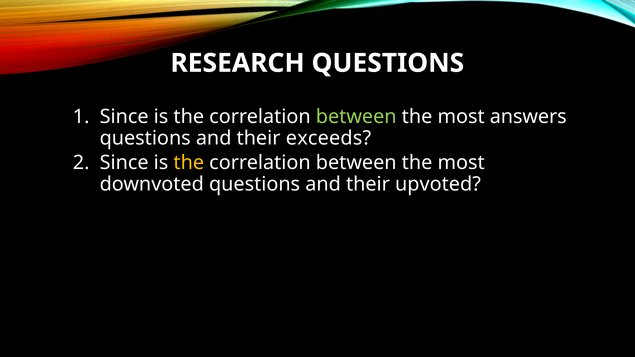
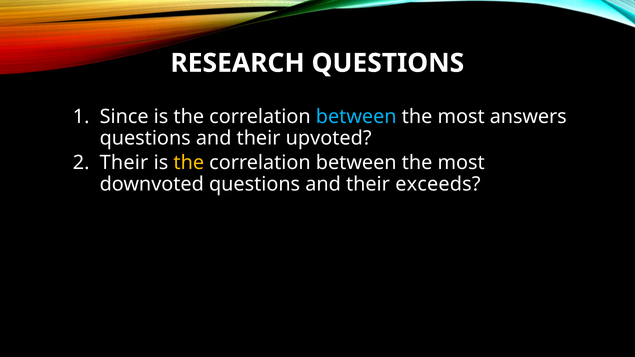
between colour: light green -> light blue (356, 117)
exceeds: exceeds -> upvoted (329, 138)
Since: Since -> Their (124, 163)
upvoted: upvoted -> exceeds (438, 184)
